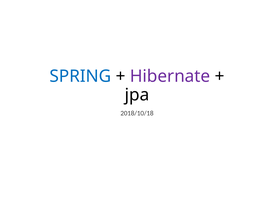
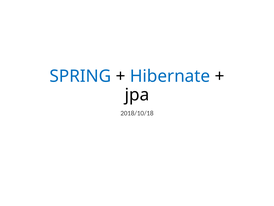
Hibernate colour: purple -> blue (170, 76)
